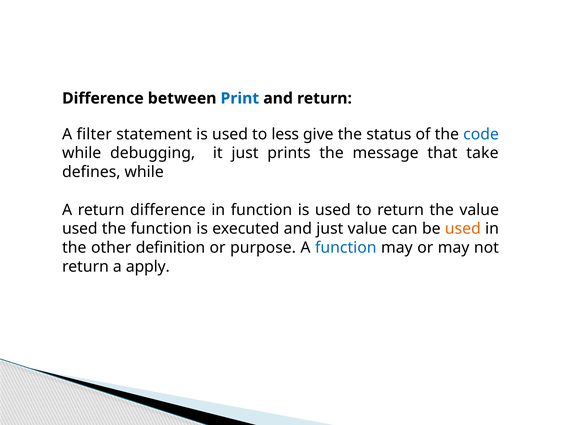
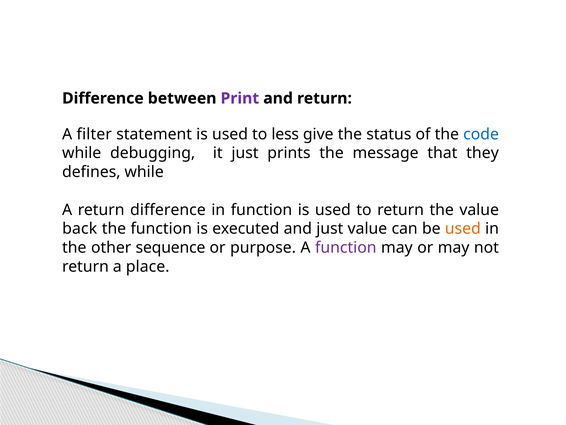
Print colour: blue -> purple (240, 98)
take: take -> they (482, 153)
used: used -> back (80, 228)
definition: definition -> sequence (171, 247)
function colour: blue -> purple (346, 247)
apply: apply -> place (148, 266)
